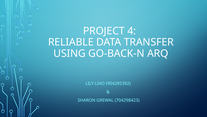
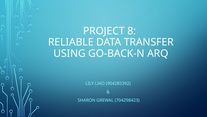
4: 4 -> 8 (132, 31)
